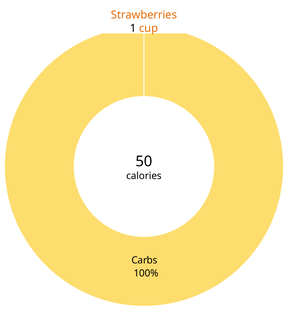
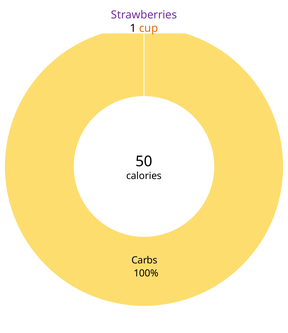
Strawberries colour: orange -> purple (144, 15)
